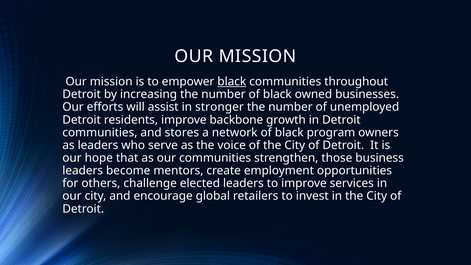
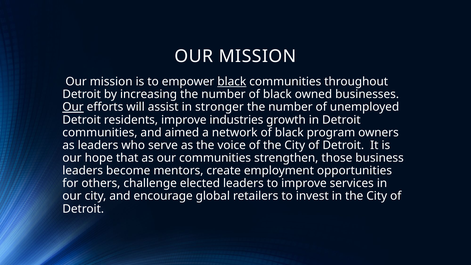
Our underline: none -> present (73, 107)
backbone: backbone -> industries (236, 120)
stores: stores -> aimed (182, 133)
